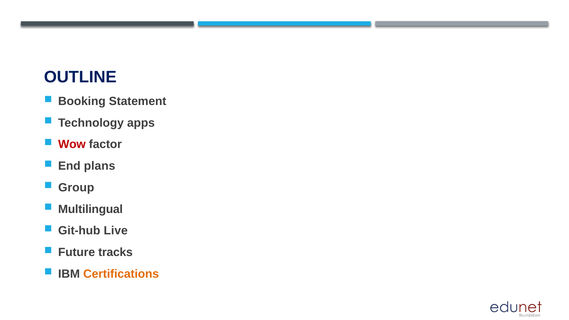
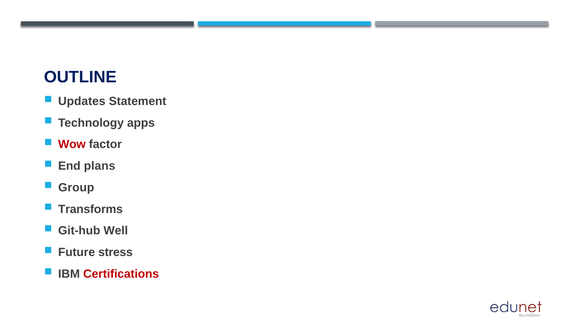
Booking: Booking -> Updates (82, 101)
Multilingual: Multilingual -> Transforms (90, 209)
Live: Live -> Well (116, 231)
tracks: tracks -> stress (116, 252)
Certifications colour: orange -> red (121, 274)
